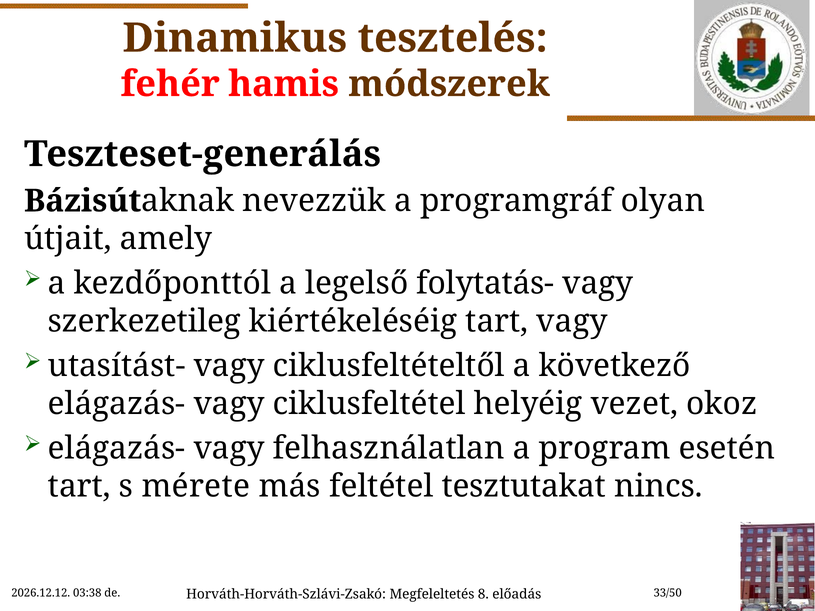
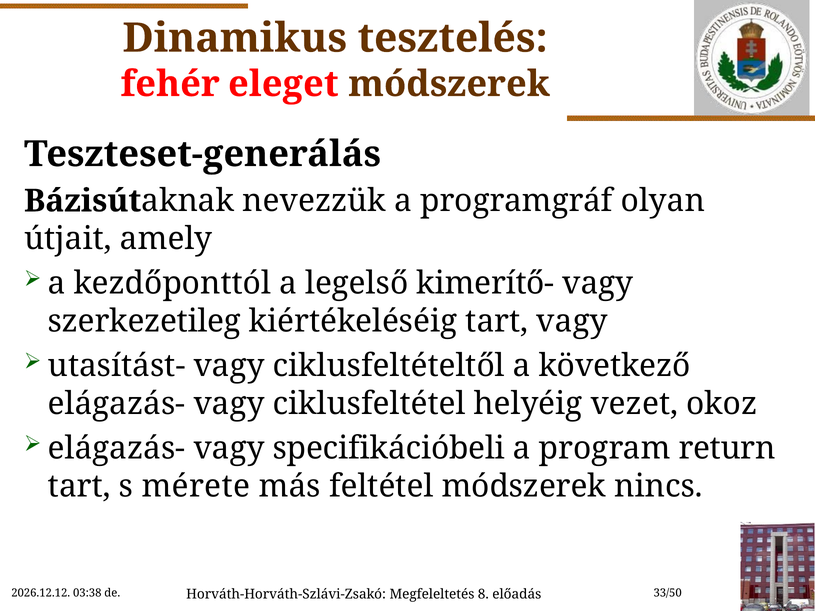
hamis: hamis -> eleget (283, 84)
folytatás-: folytatás- -> kimerítő- (485, 283)
felhasználatlan: felhasználatlan -> specifikációbeli (389, 448)
esetén: esetén -> return (727, 448)
feltétel tesztutakat: tesztutakat -> módszerek (524, 486)
